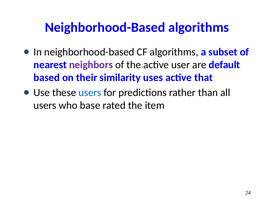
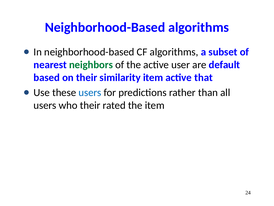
neighbors colour: purple -> green (91, 65)
similarity uses: uses -> item (153, 77)
who base: base -> their (90, 105)
